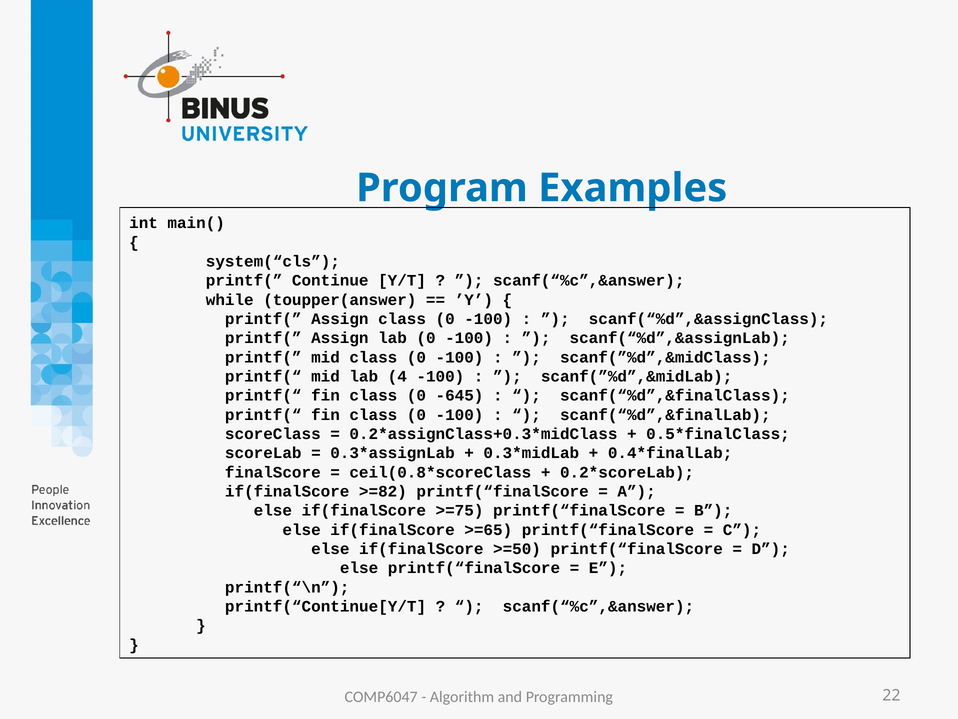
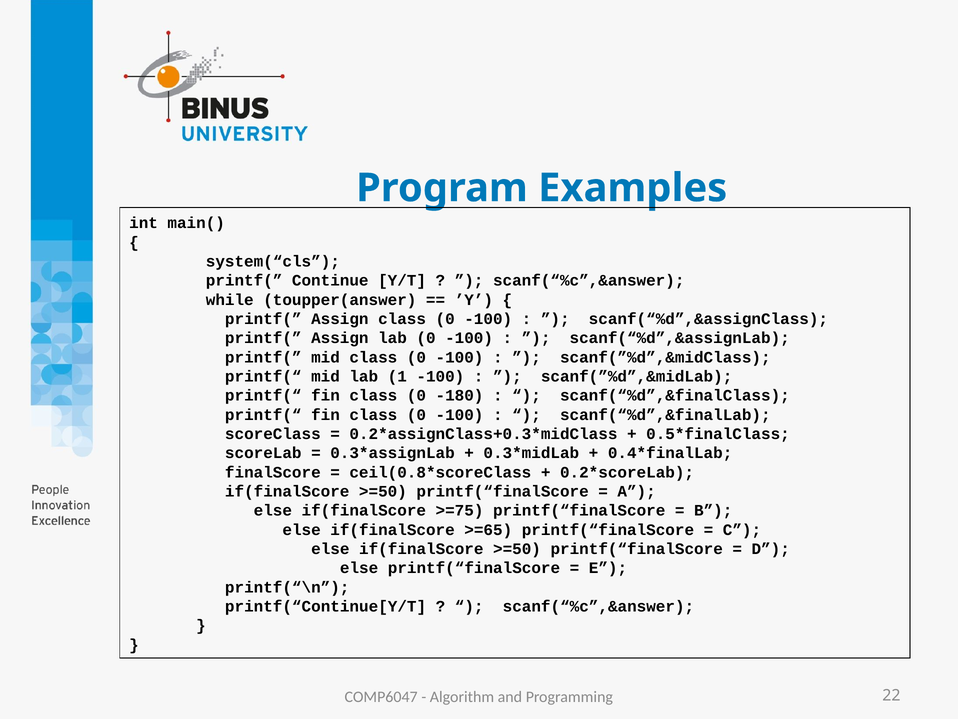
4: 4 -> 1 (397, 376)
-645: -645 -> -180 (460, 395)
>=82: >=82 -> >=50 (383, 491)
